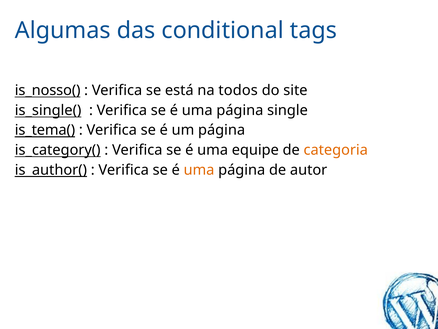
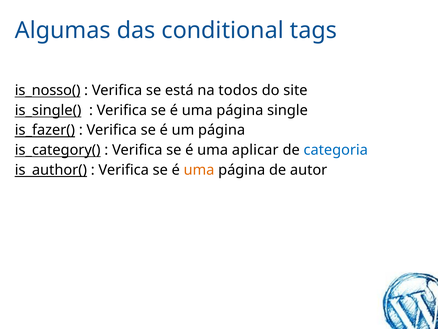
is_tema(: is_tema( -> is_fazer( (45, 130)
equipe: equipe -> aplicar (255, 150)
categoria colour: orange -> blue (336, 150)
